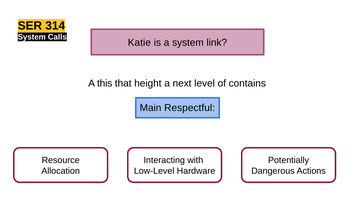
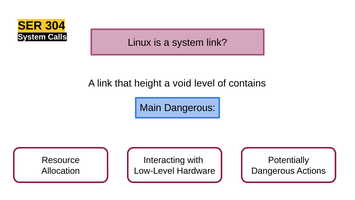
314: 314 -> 304 (55, 26)
Katie: Katie -> Linux (139, 43)
A this: this -> link (105, 83)
next: next -> void (182, 83)
Main Respectful: Respectful -> Dangerous (190, 108)
